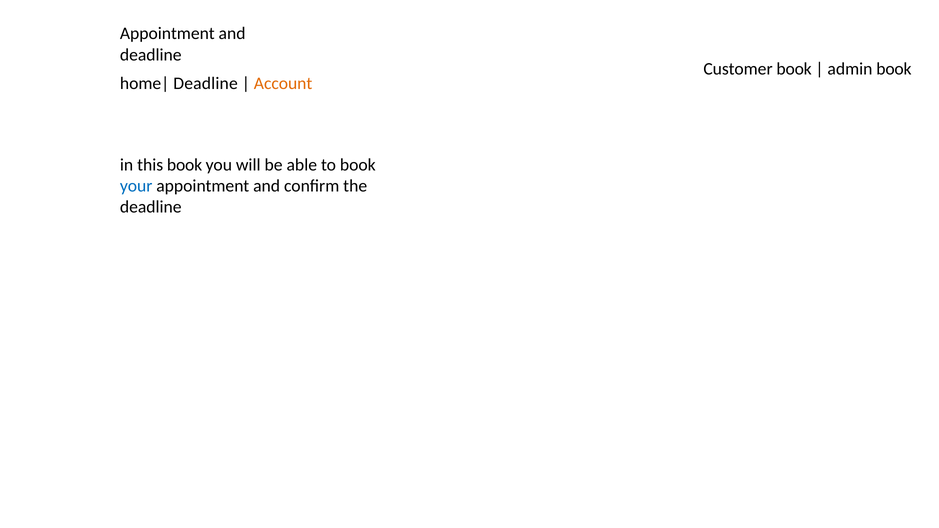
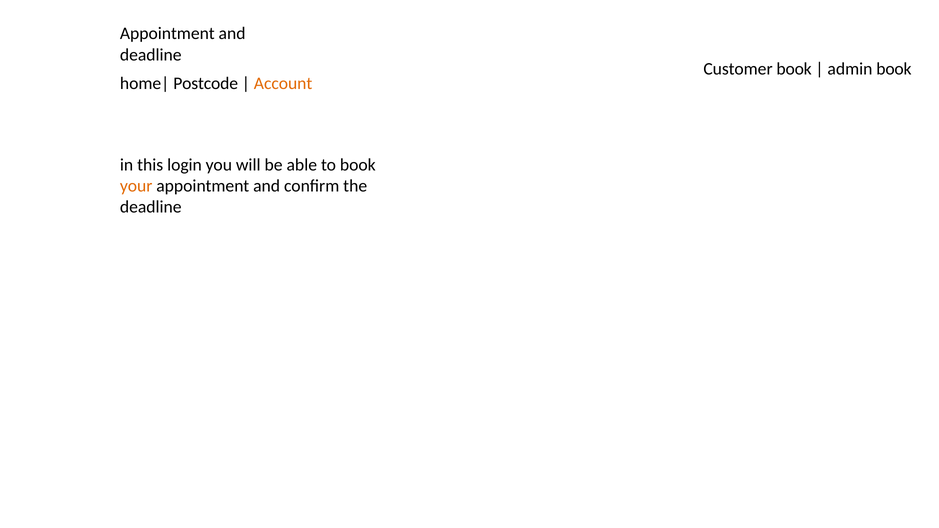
Deadline: Deadline -> Postcode (206, 83)
this book: book -> login (185, 165)
your colour: blue -> orange (136, 186)
